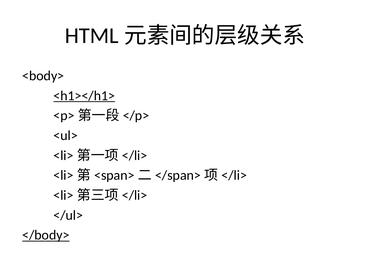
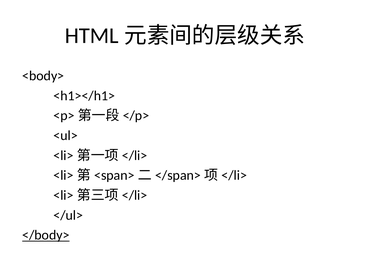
<h1></h1> underline: present -> none (84, 96)
